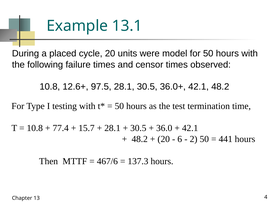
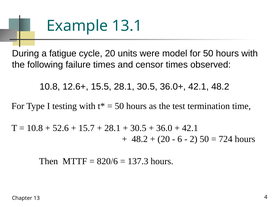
placed: placed -> fatigue (63, 54)
97.5: 97.5 -> 15.5 (101, 87)
77.4: 77.4 -> 52.6 (61, 128)
441: 441 -> 724 (226, 139)
467/6: 467/6 -> 820/6 (107, 161)
